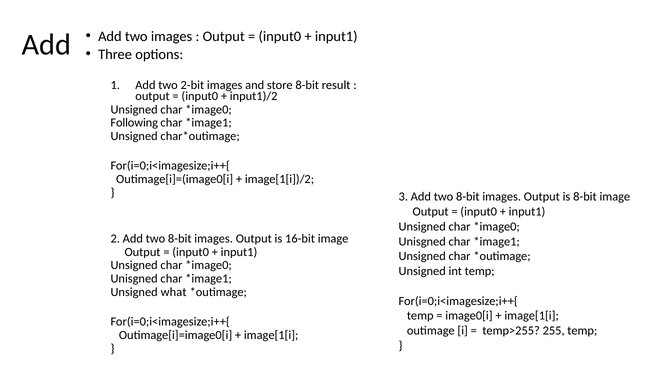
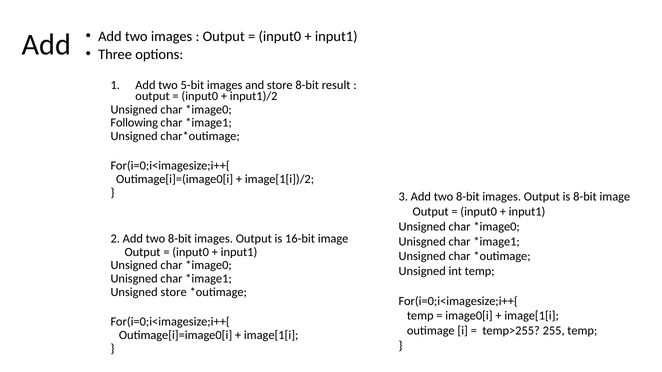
2-bit: 2-bit -> 5-bit (192, 85)
Unsigned what: what -> store (174, 293)
